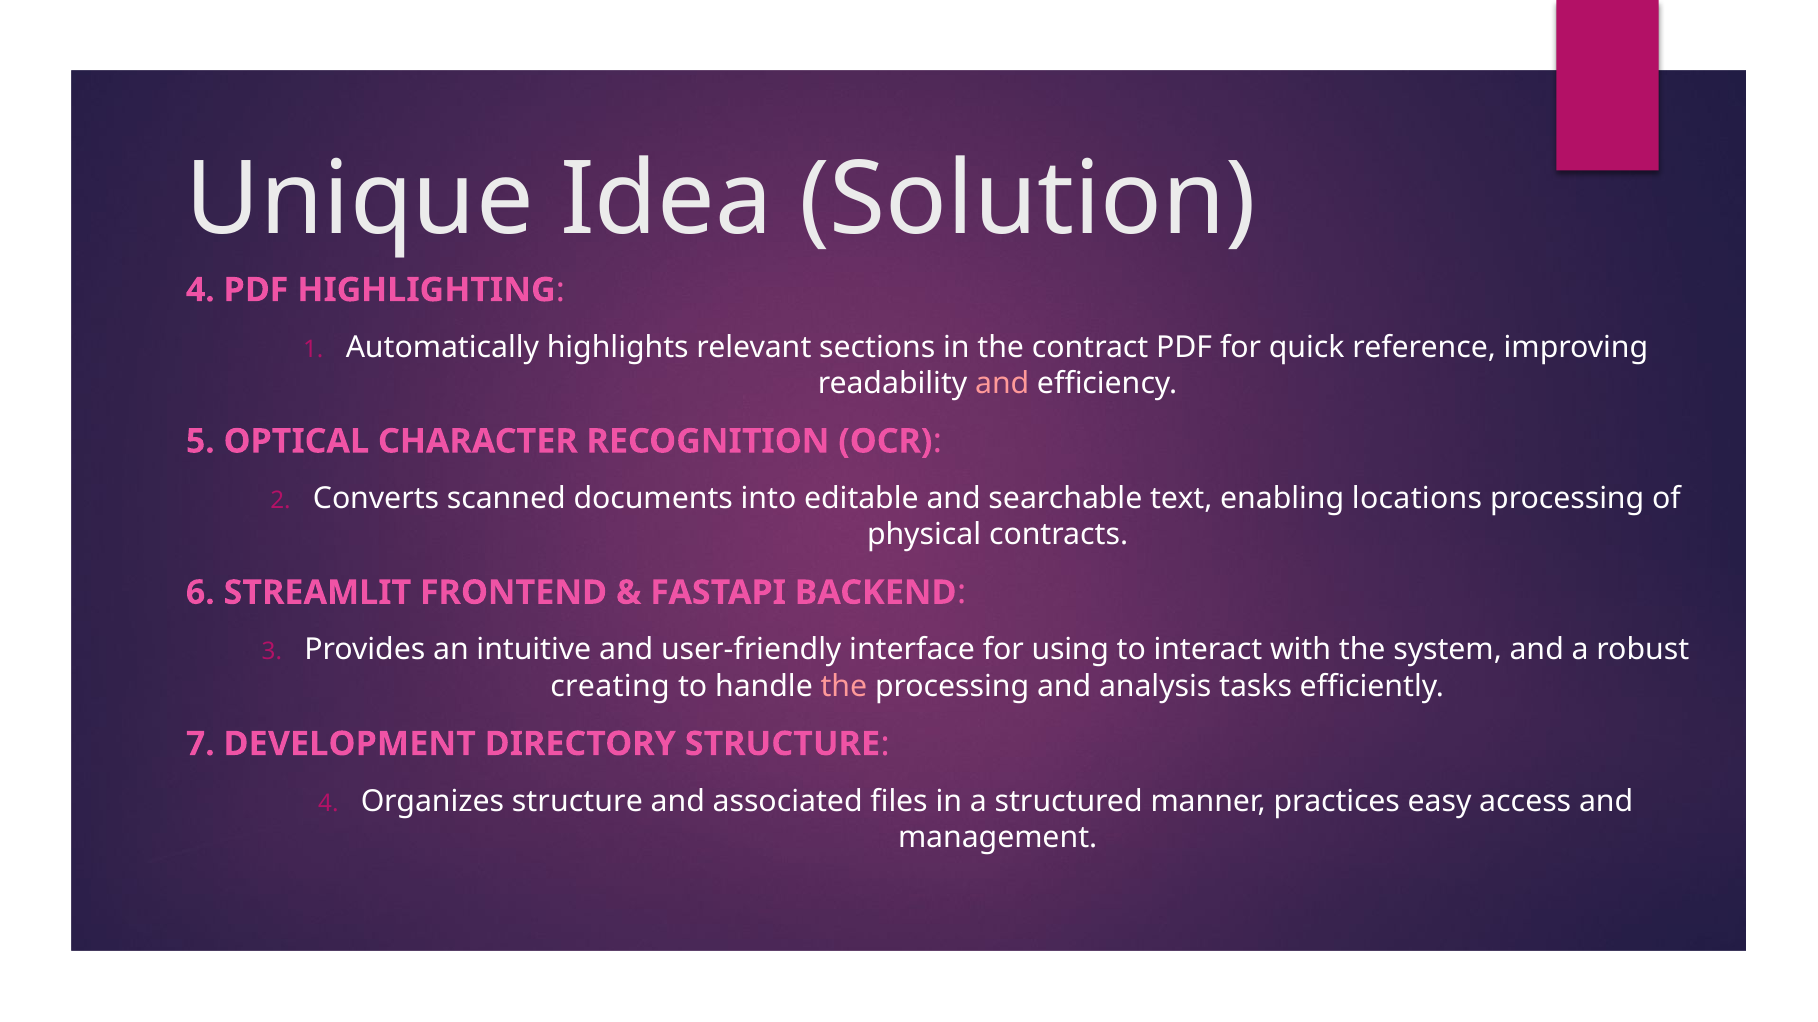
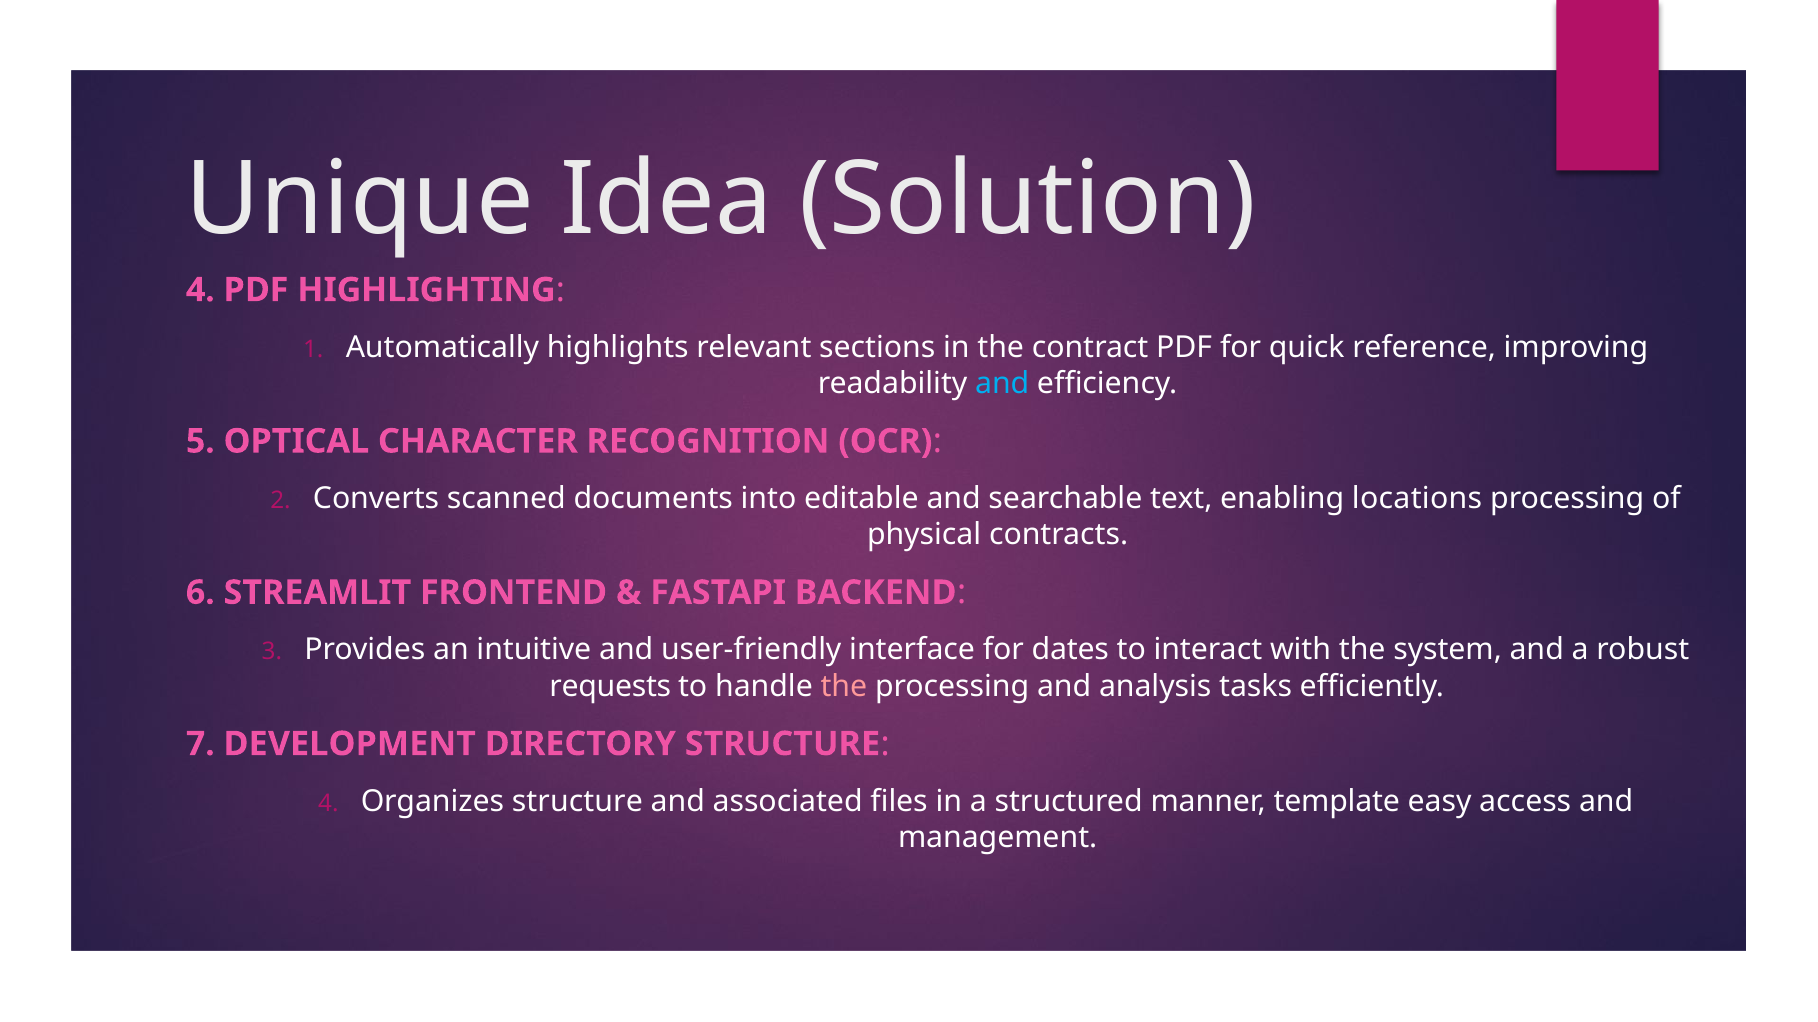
and colour: pink -> light blue (1002, 384)
using: using -> dates (1070, 650)
creating: creating -> requests (610, 686)
practices: practices -> template (1337, 802)
